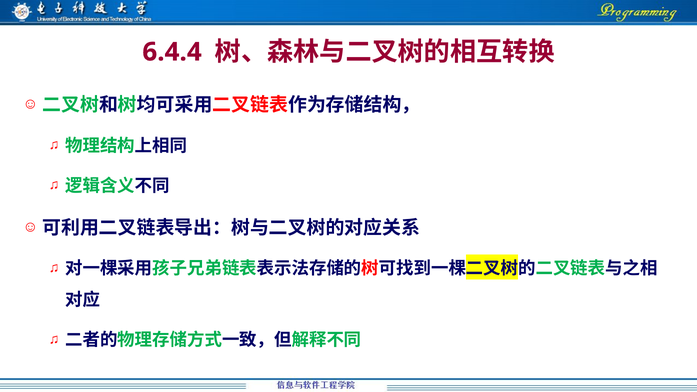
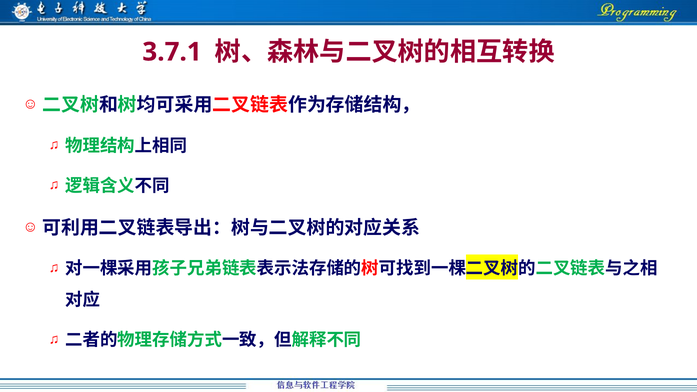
6.4.4: 6.4.4 -> 3.7.1 (172, 52)
